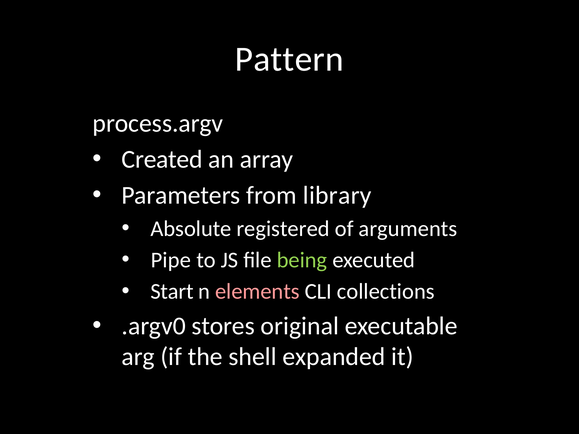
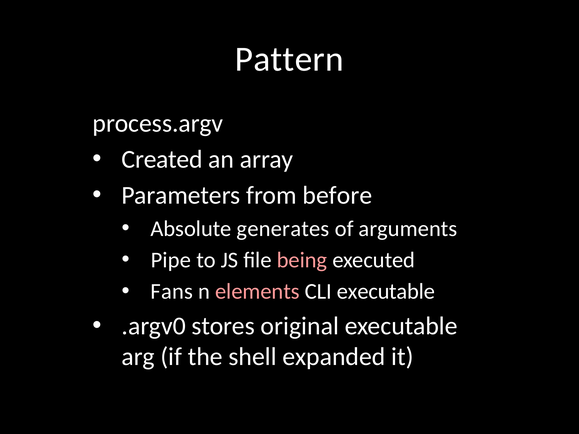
library: library -> before (337, 196)
registered: registered -> generates (283, 229)
being colour: light green -> pink (302, 260)
Start: Start -> Fans (172, 292)
CLI collections: collections -> executable (386, 292)
